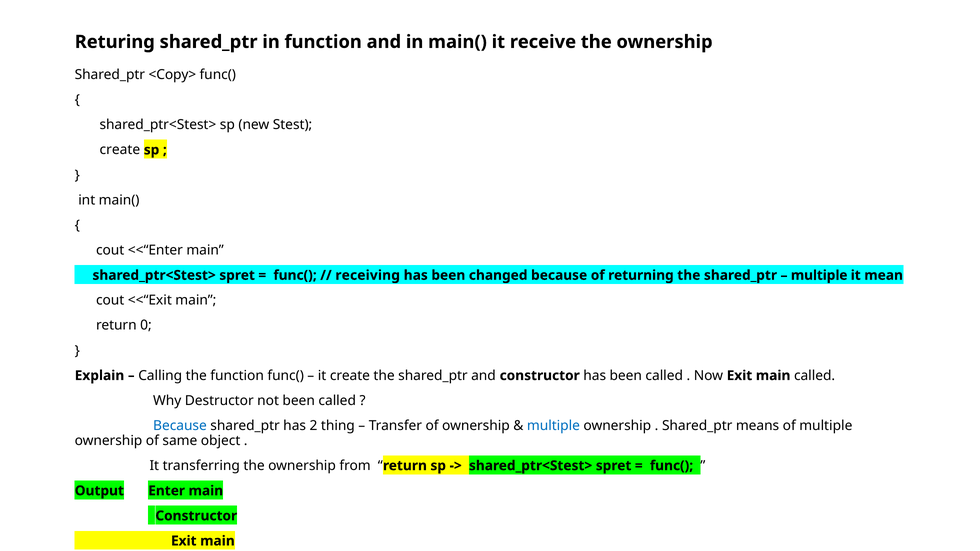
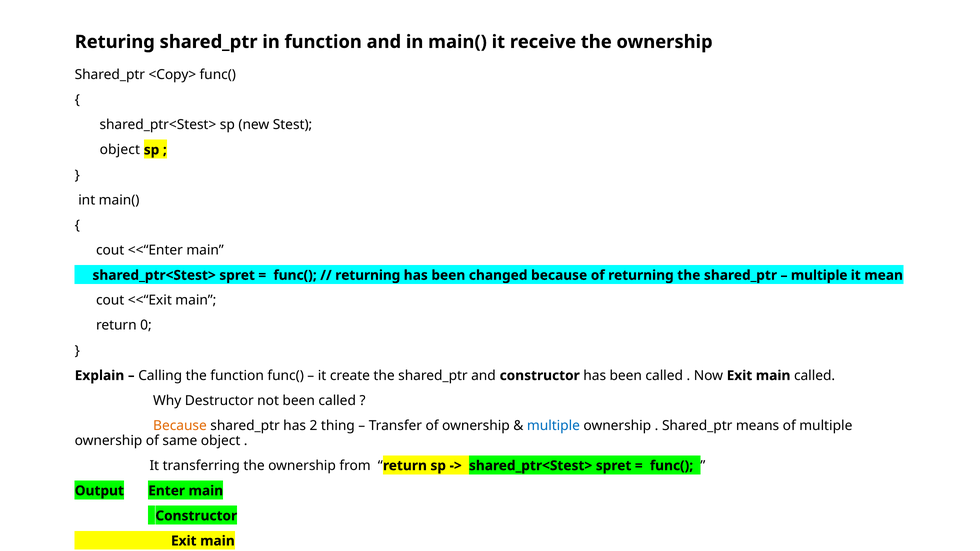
create: create -> object (120, 150)
receiving: receiving -> returning (368, 275)
Because colour: blue -> orange (180, 426)
